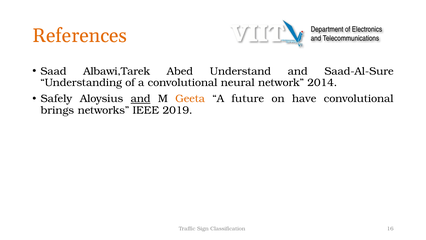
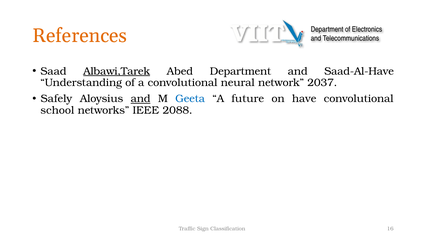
Albawi,Tarek underline: none -> present (117, 71)
Abed Understand: Understand -> Department (240, 71)
Saad-Al-Sure: Saad-Al-Sure -> Saad-Al-Have (359, 71)
2014: 2014 -> 2037 (322, 83)
Geeta colour: orange -> blue (190, 99)
brings: brings -> school (57, 110)
2019: 2019 -> 2088 (178, 110)
